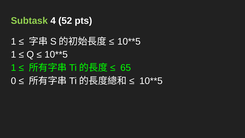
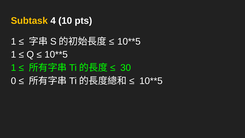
Subtask colour: light green -> yellow (29, 21)
52: 52 -> 10 (65, 21)
65: 65 -> 30 (126, 68)
